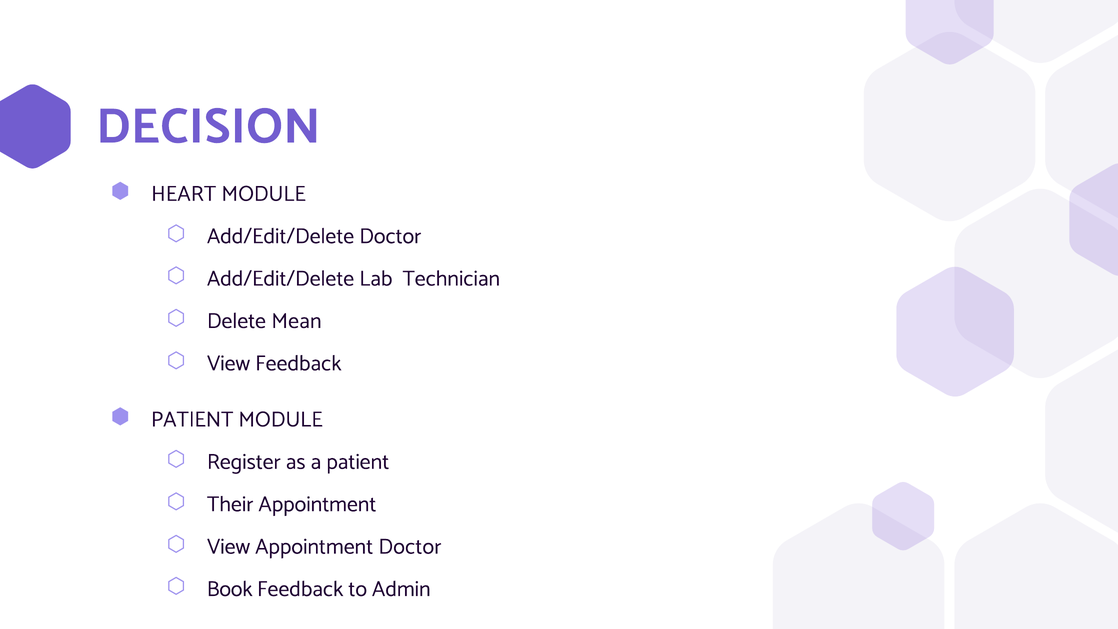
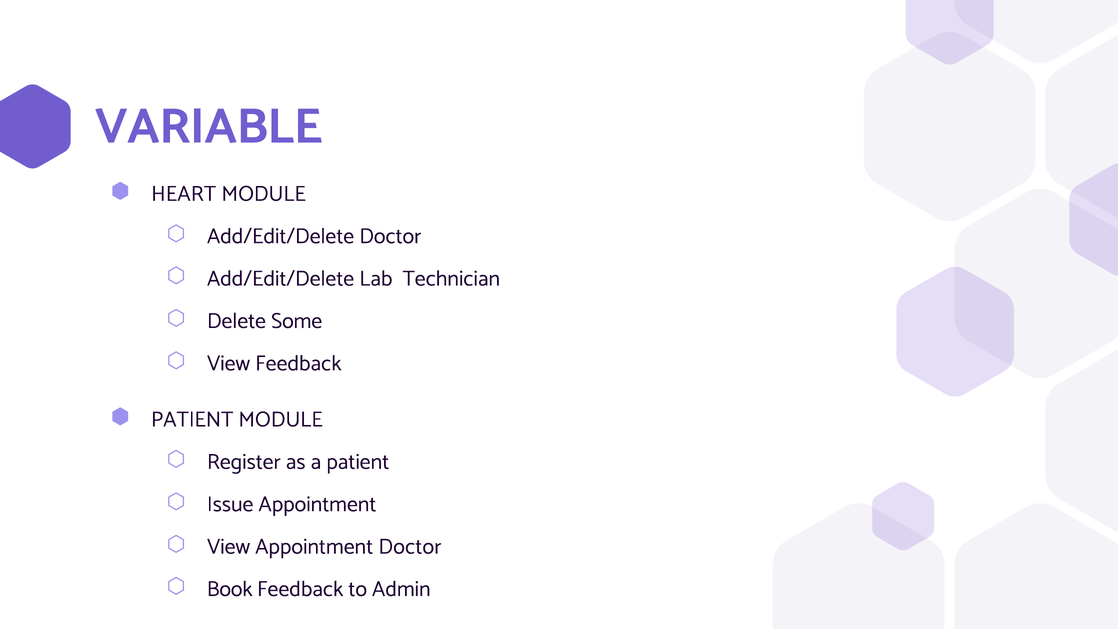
DECISION: DECISION -> VARIABLE (209, 126)
Mean: Mean -> Some (297, 321)
Their: Their -> Issue (230, 504)
